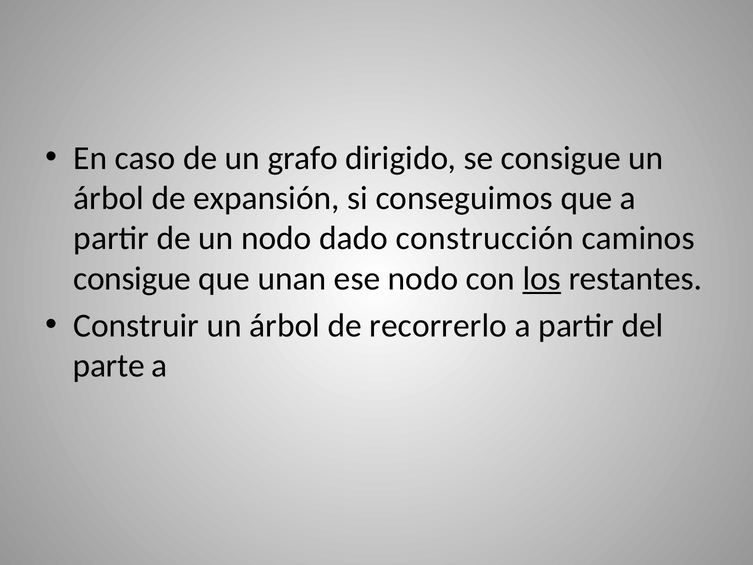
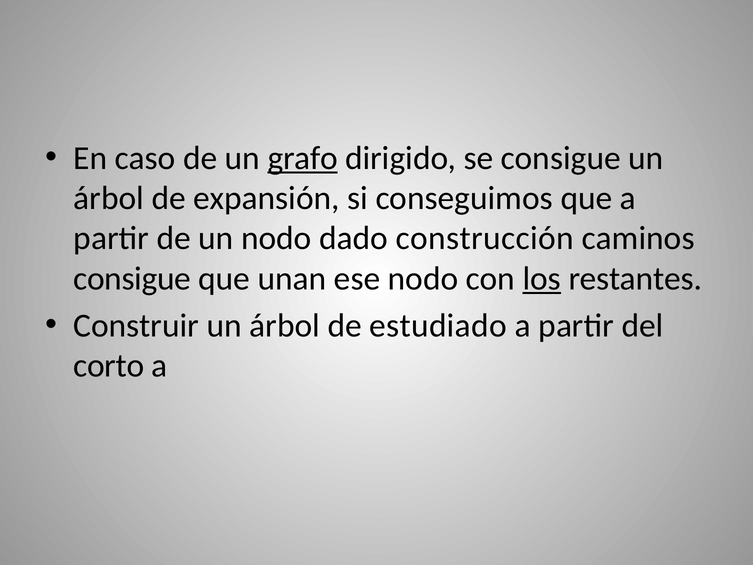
grafo underline: none -> present (303, 158)
recorrerlo: recorrerlo -> estudiado (438, 325)
parte: parte -> corto (109, 366)
